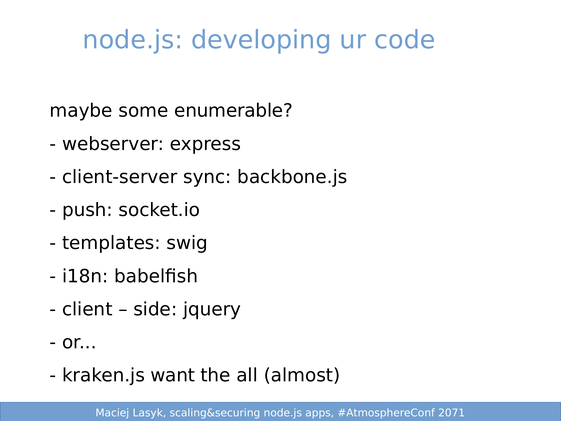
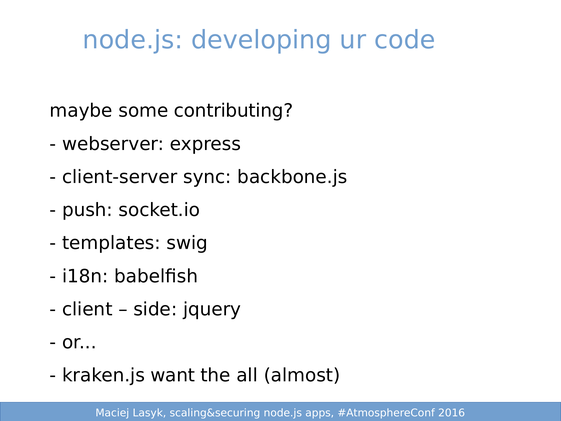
enumerable: enumerable -> contributing (234, 111)
2071: 2071 -> 2016 (452, 413)
